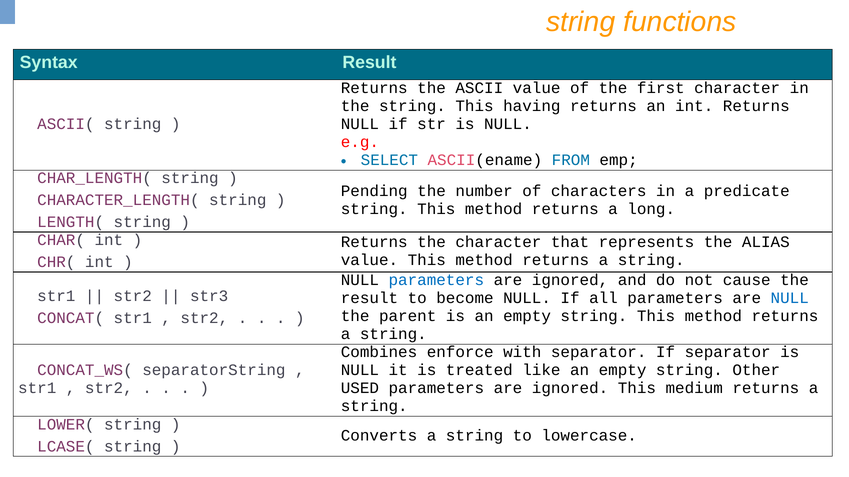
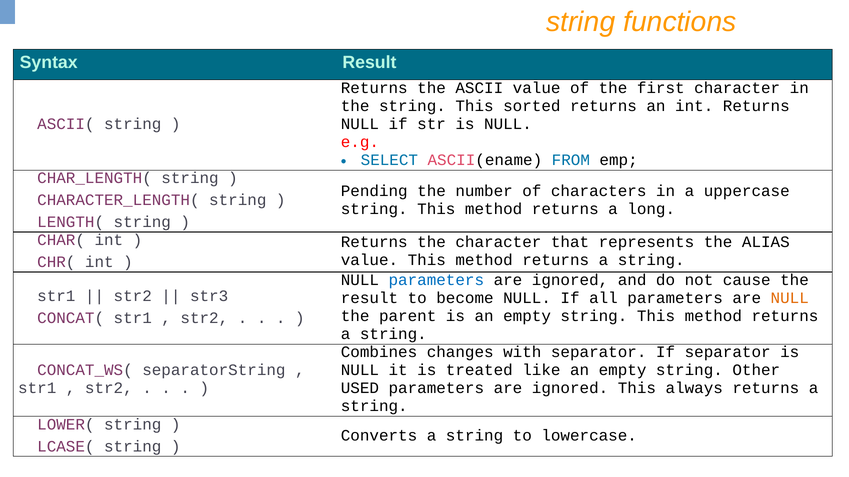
having: having -> sorted (532, 106)
predicate: predicate -> uppercase (747, 191)
NULL colour: blue -> orange (790, 298)
enforce: enforce -> changes (460, 353)
medium: medium -> always (694, 389)
